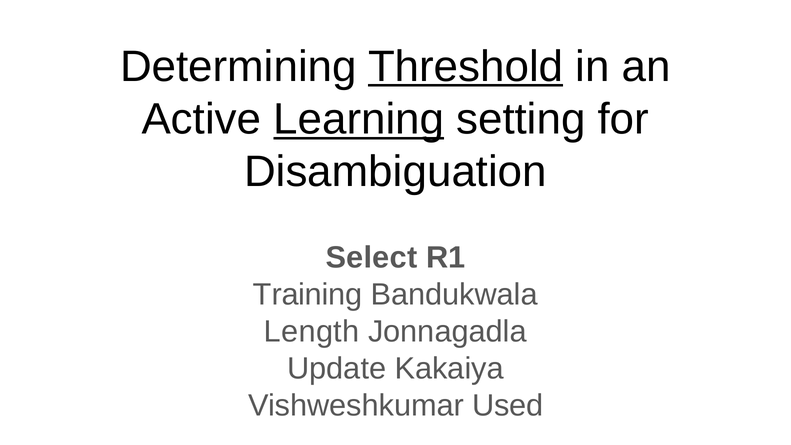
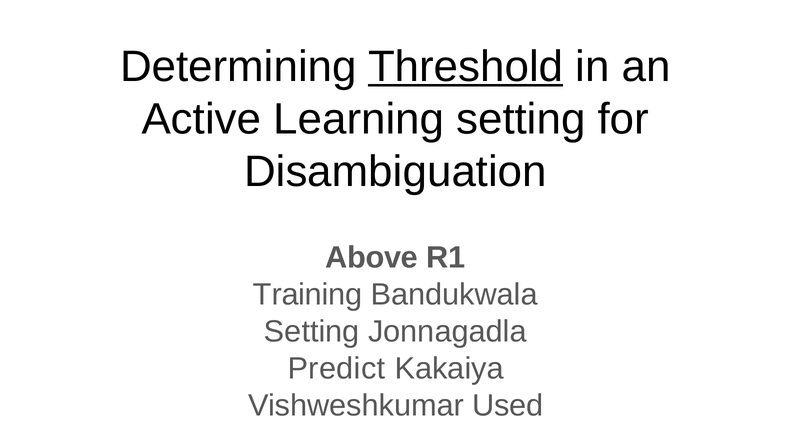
Learning underline: present -> none (359, 119)
Select: Select -> Above (372, 258)
Length: Length -> Setting (312, 332)
Update: Update -> Predict (336, 368)
